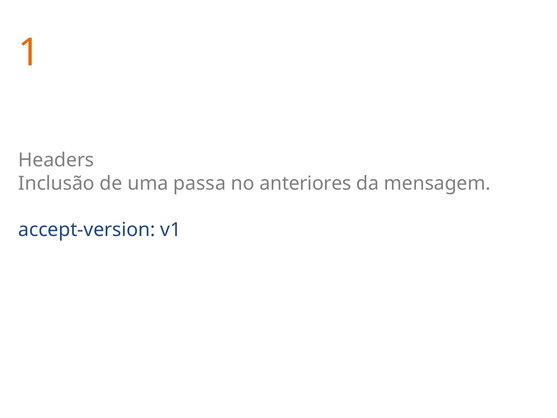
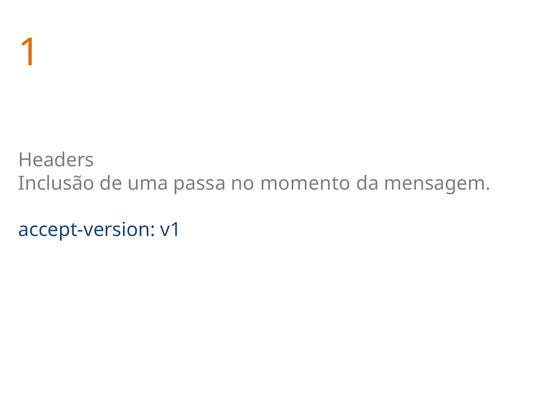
anteriores: anteriores -> momento (305, 183)
